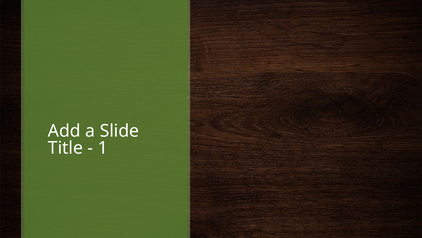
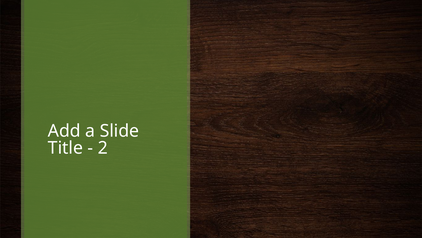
1: 1 -> 2 (103, 148)
